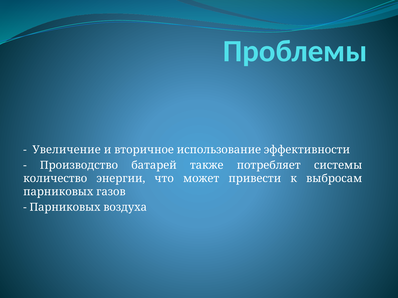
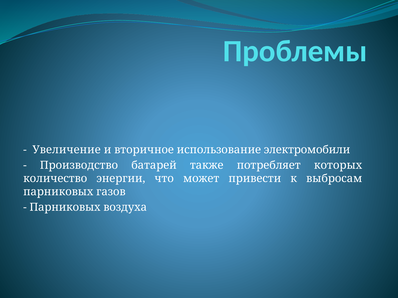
эффективности: эффективности -> электромобили (307, 150)
системы: системы -> которых (338, 165)
